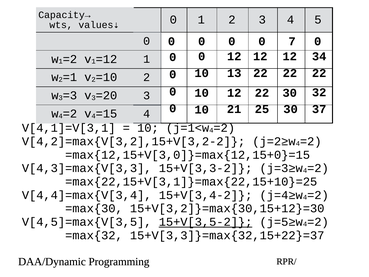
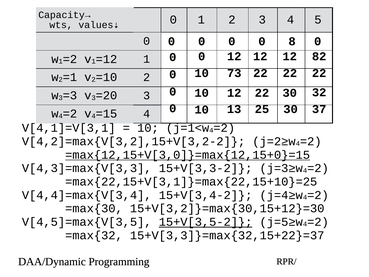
7: 7 -> 8 (292, 41)
34: 34 -> 82 (319, 56)
13: 13 -> 73 (234, 73)
21: 21 -> 13 (234, 109)
=max{12,15+V[3,0]}=max{12,15+0}=15 underline: none -> present (188, 155)
